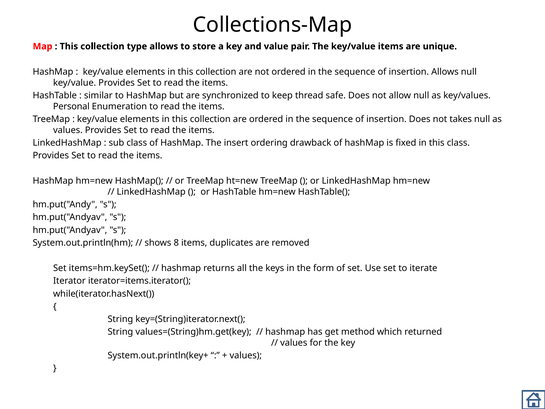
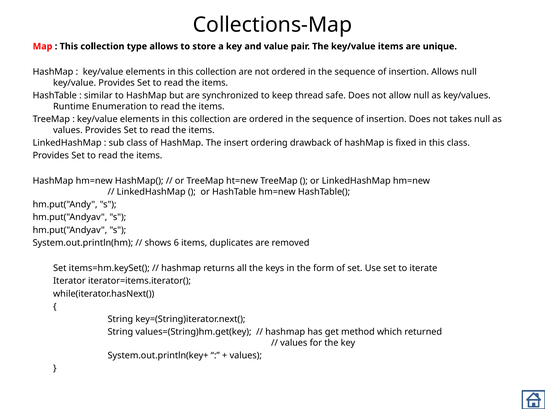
Personal: Personal -> Runtime (71, 106)
8: 8 -> 6 (176, 243)
